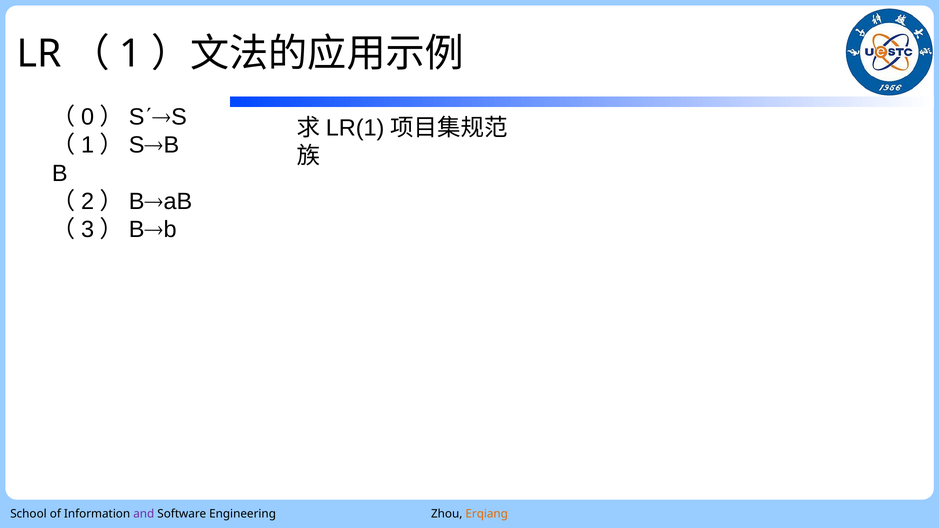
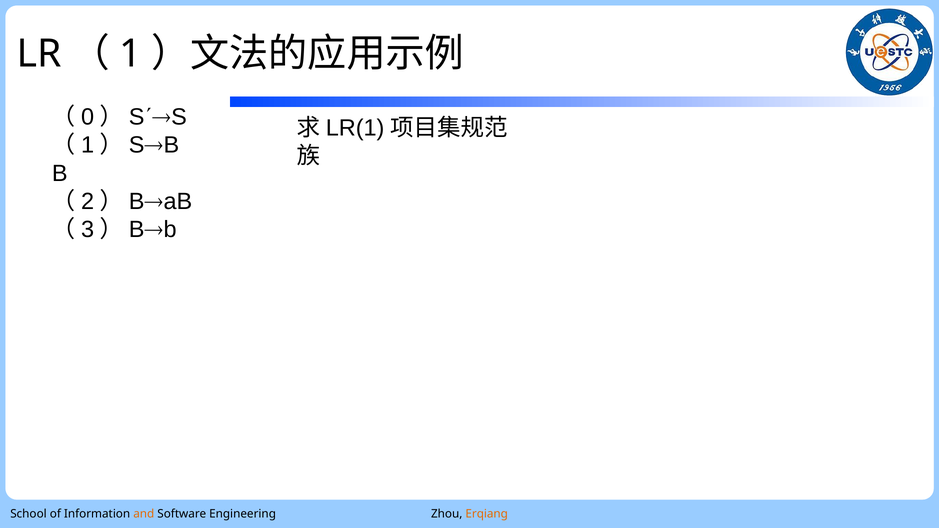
and colour: purple -> orange (144, 514)
